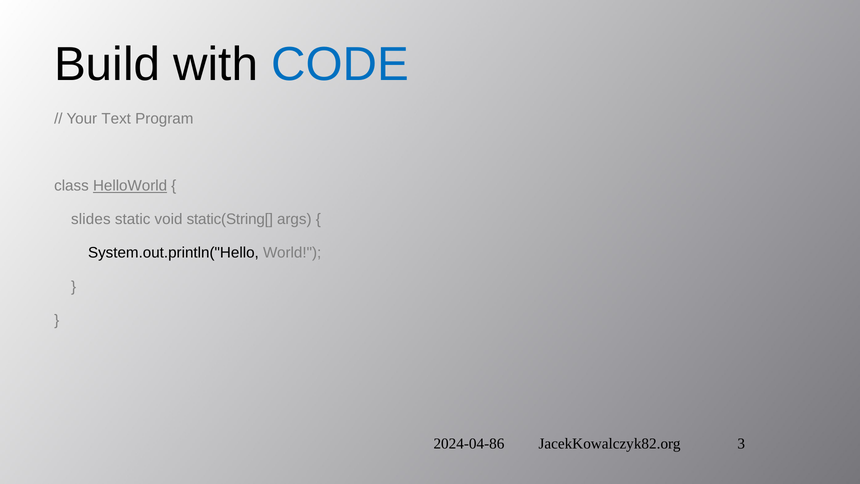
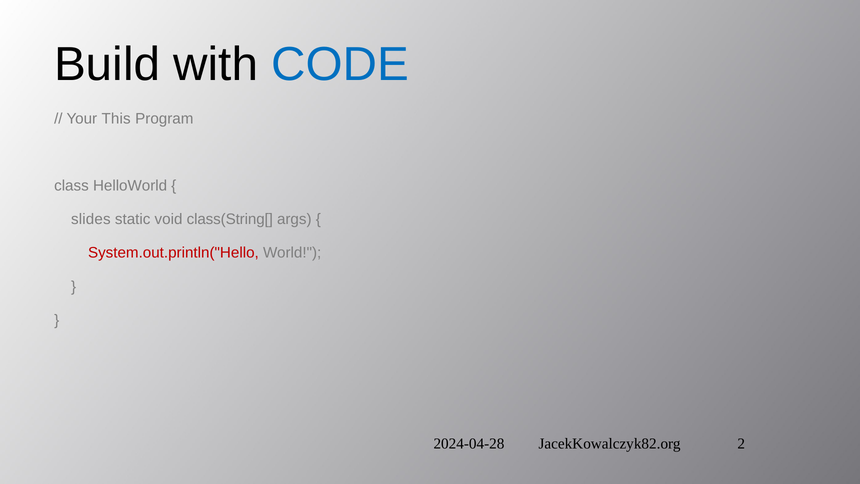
Text: Text -> This (116, 119)
HelloWorld underline: present -> none (130, 186)
static(String[: static(String[ -> class(String[ (230, 219)
System.out.println("Hello colour: black -> red (173, 253)
2024-04-86: 2024-04-86 -> 2024-04-28 (469, 444)
3: 3 -> 2 (741, 444)
